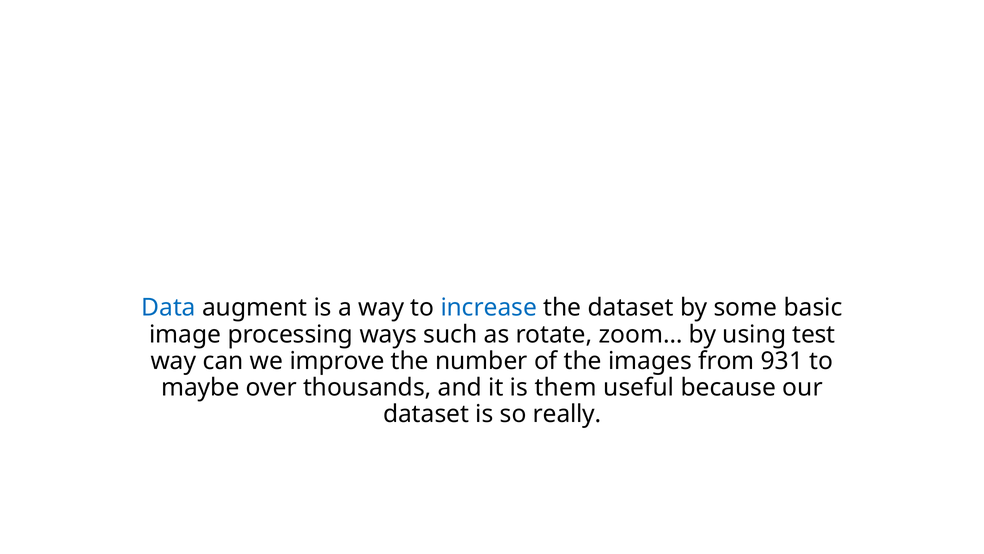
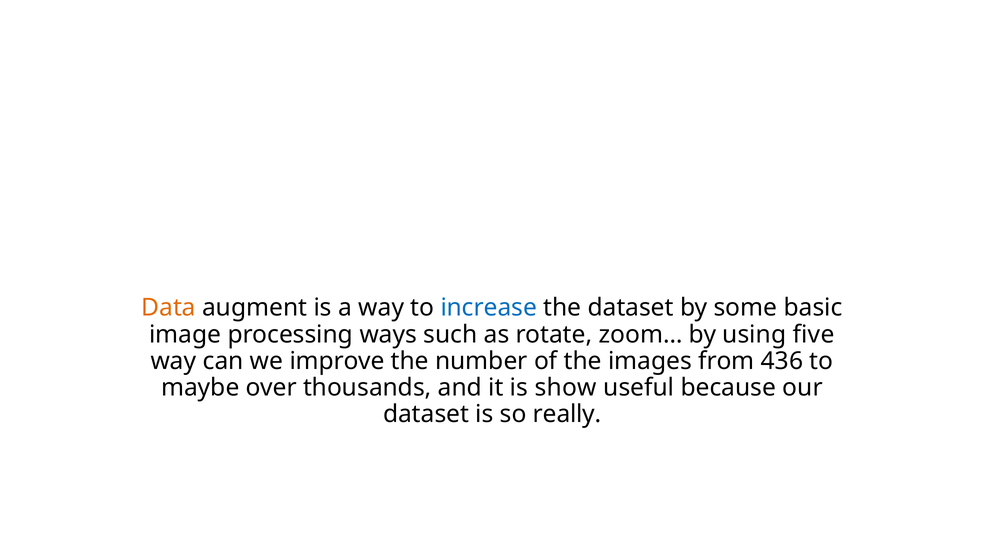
Data colour: blue -> orange (169, 308)
test: test -> five (813, 334)
931: 931 -> 436 (782, 361)
them: them -> show (566, 387)
